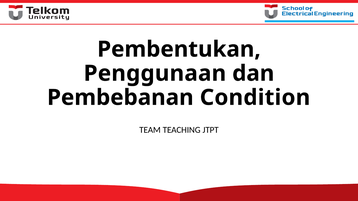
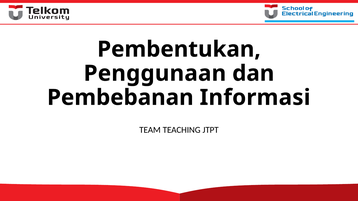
Condition: Condition -> Informasi (255, 98)
